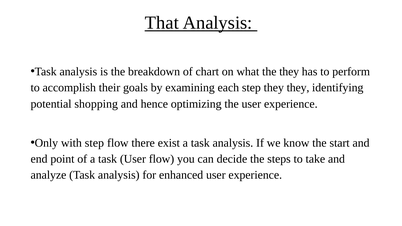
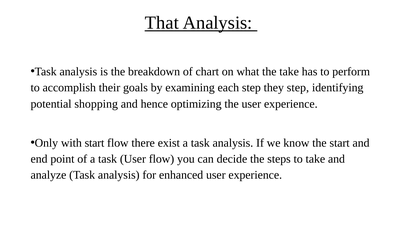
the they: they -> take (289, 72)
they they: they -> step (298, 88)
with step: step -> start (95, 143)
